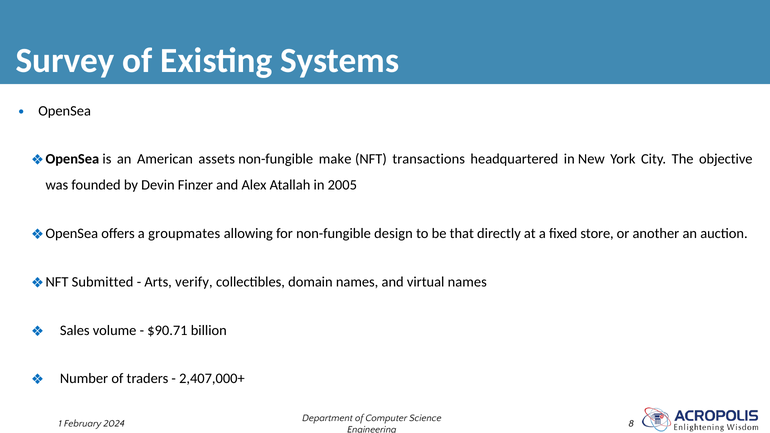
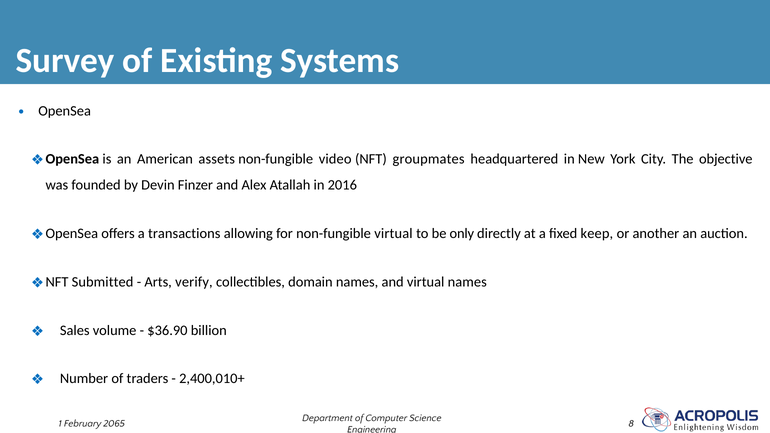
make: make -> video (335, 159)
transactions: transactions -> groupmates (429, 159)
2005: 2005 -> 2016 (342, 185)
groupmates: groupmates -> transactions (184, 234)
non-fungible design: design -> virtual (393, 234)
that: that -> only (462, 234)
store: store -> keep (597, 234)
$90.71: $90.71 -> $36.90 (167, 331)
2,407,000+: 2,407,000+ -> 2,400,010+ (212, 379)
2024: 2024 -> 2065 (114, 424)
